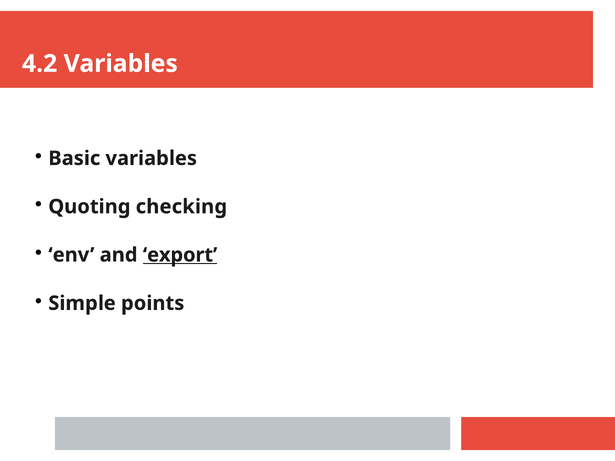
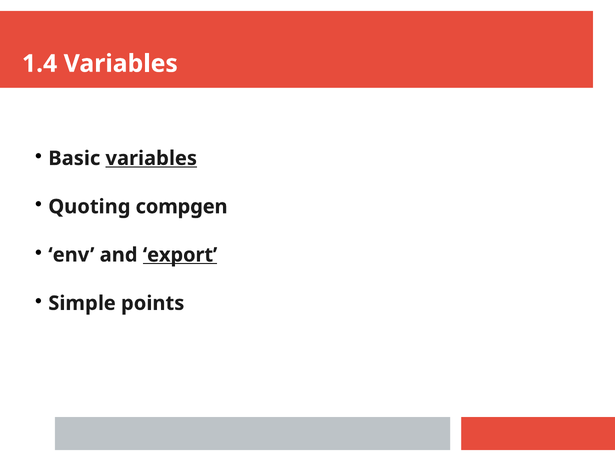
4.2: 4.2 -> 1.4 (40, 64)
variables underline: none -> present (151, 158)
checking: checking -> compgen (182, 207)
